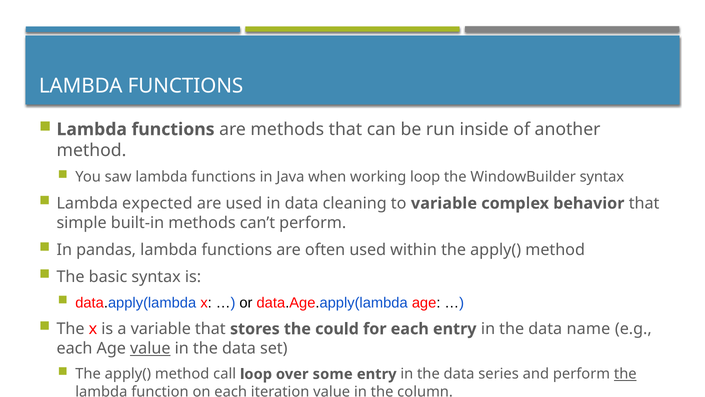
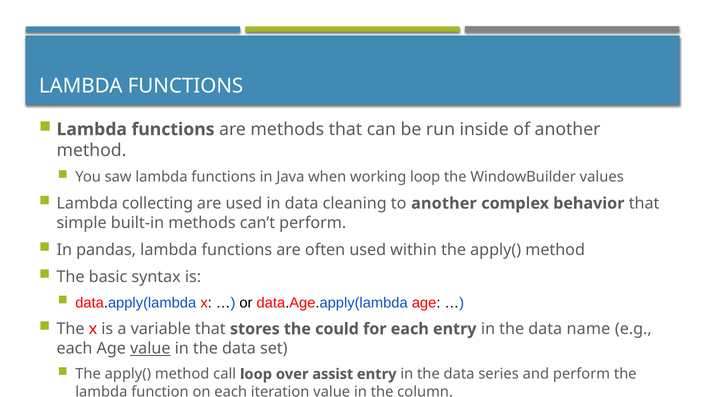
WindowBuilder syntax: syntax -> values (602, 177)
expected: expected -> collecting (158, 203)
to variable: variable -> another (444, 203)
some: some -> assist (333, 374)
the underline: present -> none (625, 374)
